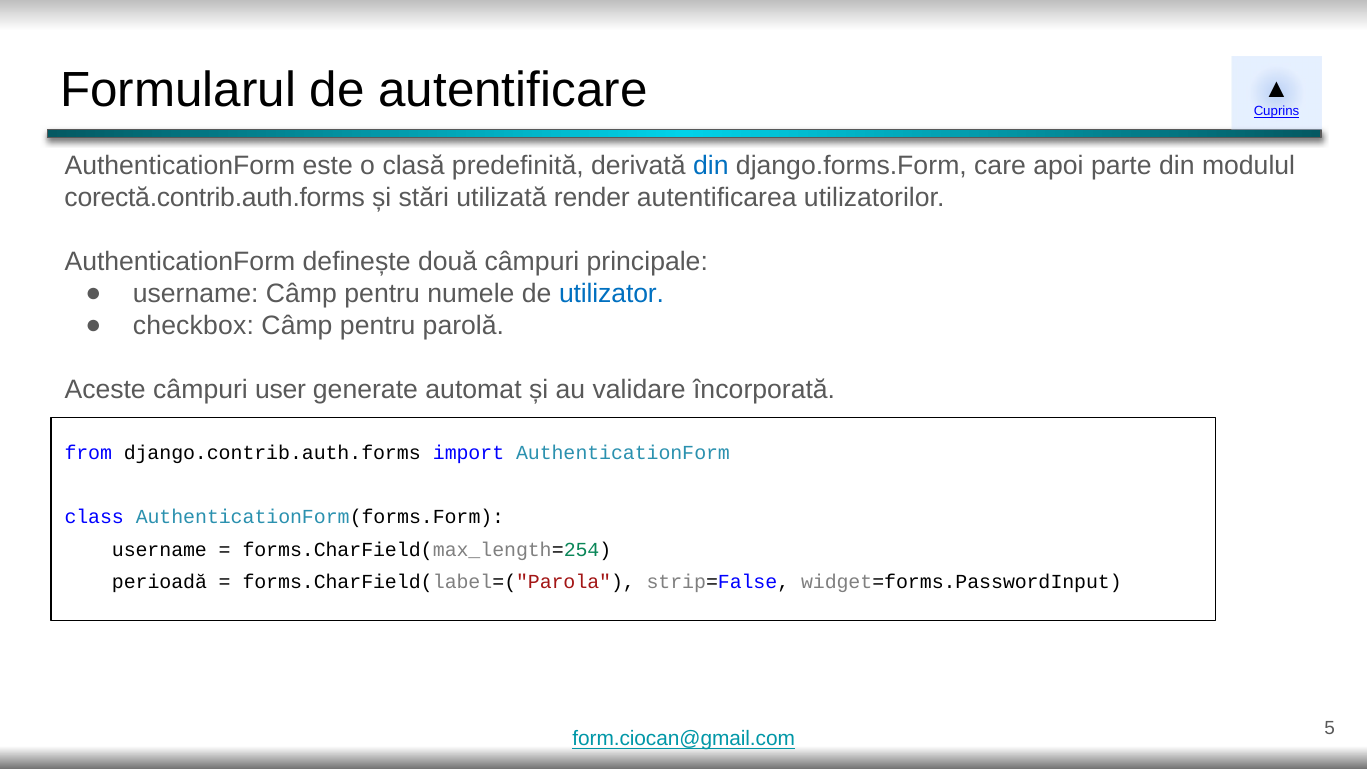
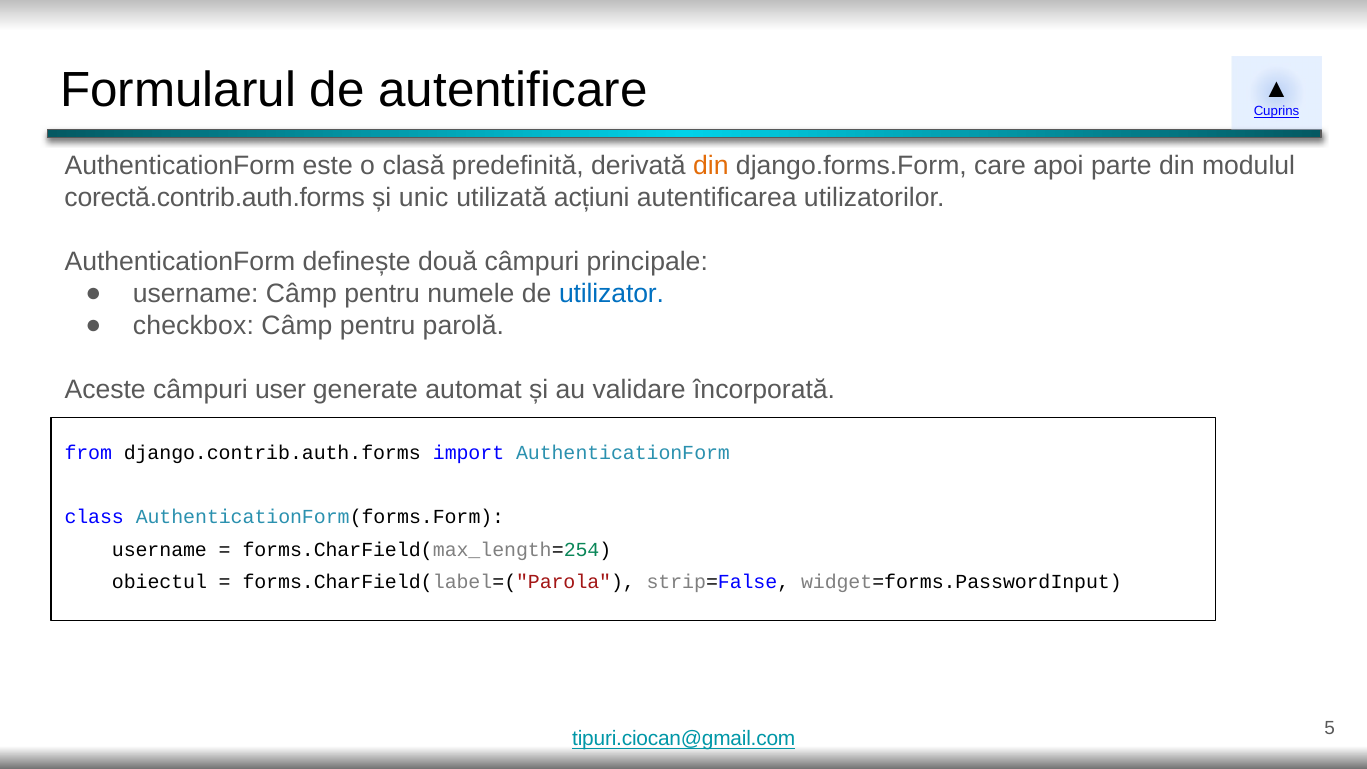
din colour: blue -> orange (711, 166)
stări: stări -> unic (424, 198)
render: render -> acțiuni (592, 198)
perioadă: perioadă -> obiectul (159, 582)
form.ciocan@gmail.com: form.ciocan@gmail.com -> tipuri.ciocan@gmail.com (684, 739)
